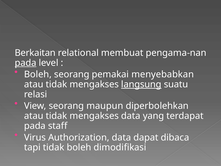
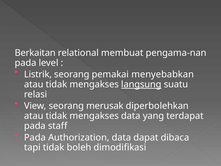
pada underline: present -> none (26, 63)
Boleh: Boleh -> Listrik (38, 74)
maupun: maupun -> merusak (105, 106)
Virus: Virus -> Pada (35, 137)
